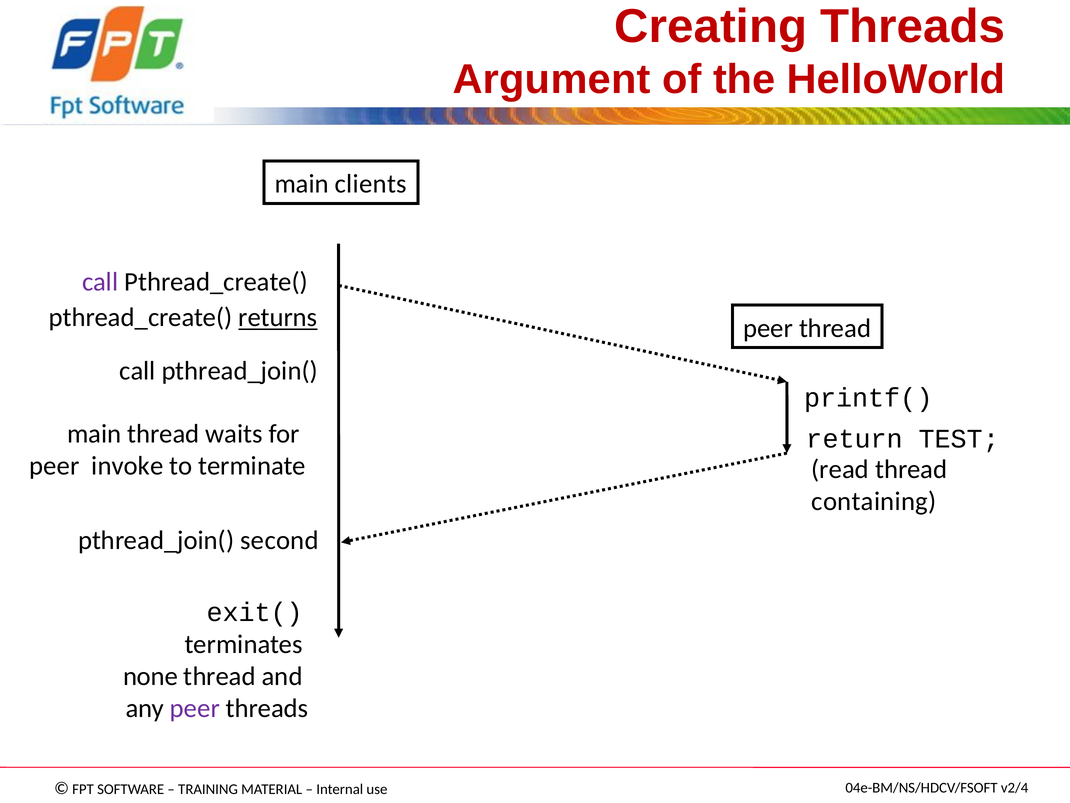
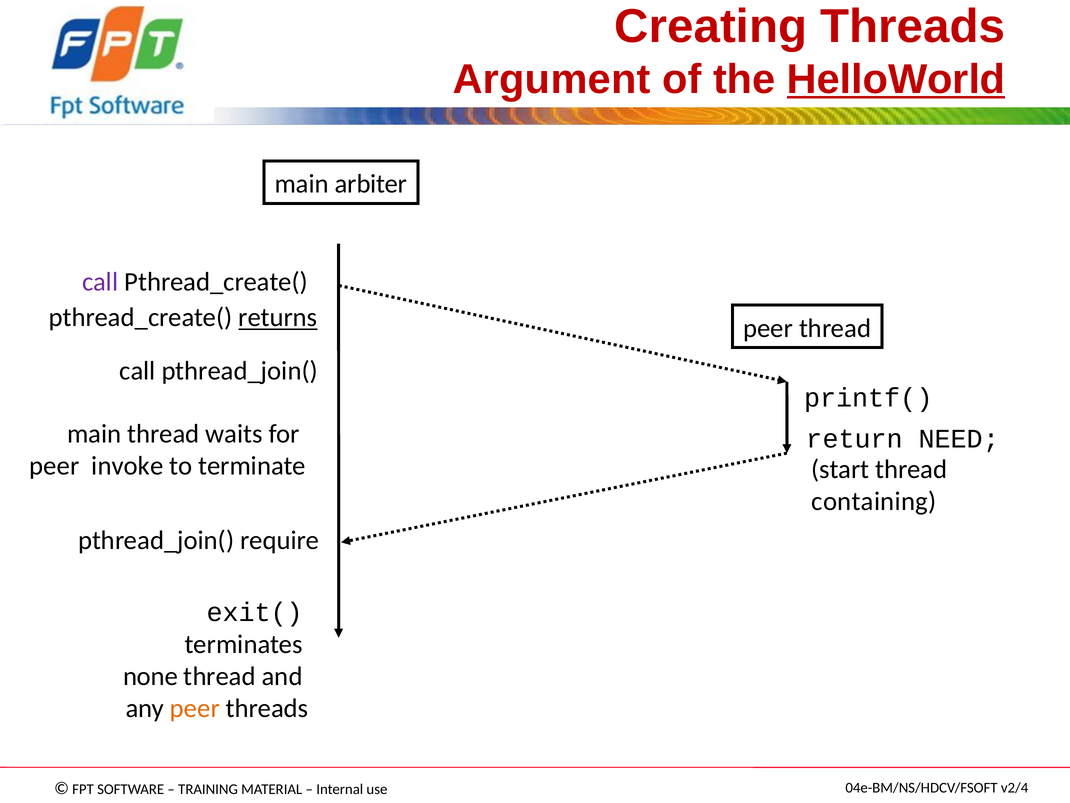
HelloWorld underline: none -> present (896, 80)
clients: clients -> arbiter (371, 184)
TEST: TEST -> NEED (959, 439)
read: read -> start (840, 469)
second: second -> require (280, 540)
peer colour: purple -> orange (195, 708)
